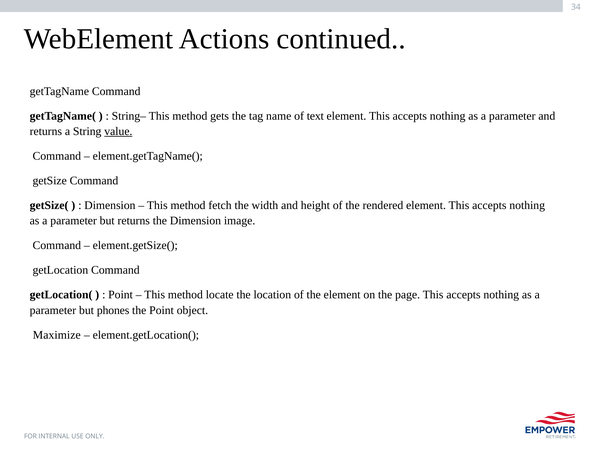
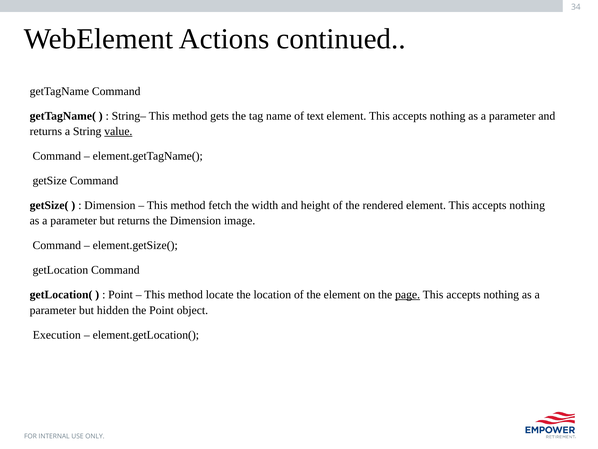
page underline: none -> present (408, 294)
phones: phones -> hidden (113, 310)
Maximize: Maximize -> Execution (57, 334)
